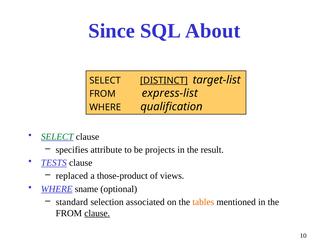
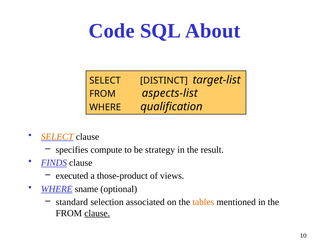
Since: Since -> Code (112, 31)
DISTINCT underline: present -> none (164, 80)
express-list: express-list -> aspects-list (170, 93)
SELECT colour: green -> orange (57, 136)
attribute: attribute -> compute (106, 149)
projects: projects -> strategy (160, 149)
TESTS: TESTS -> FINDS (54, 162)
replaced: replaced -> executed (72, 175)
